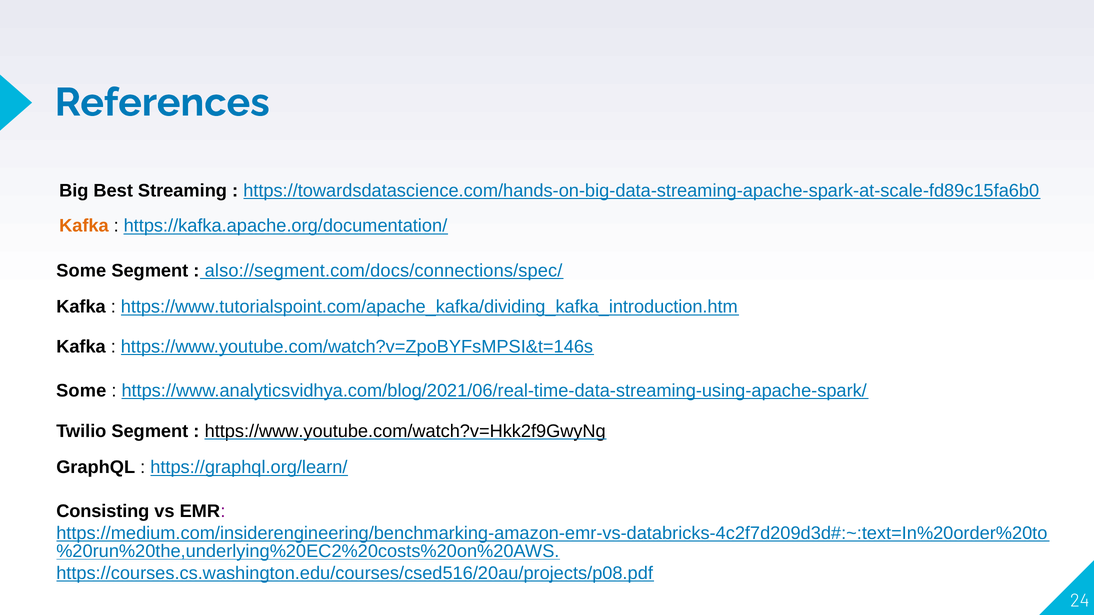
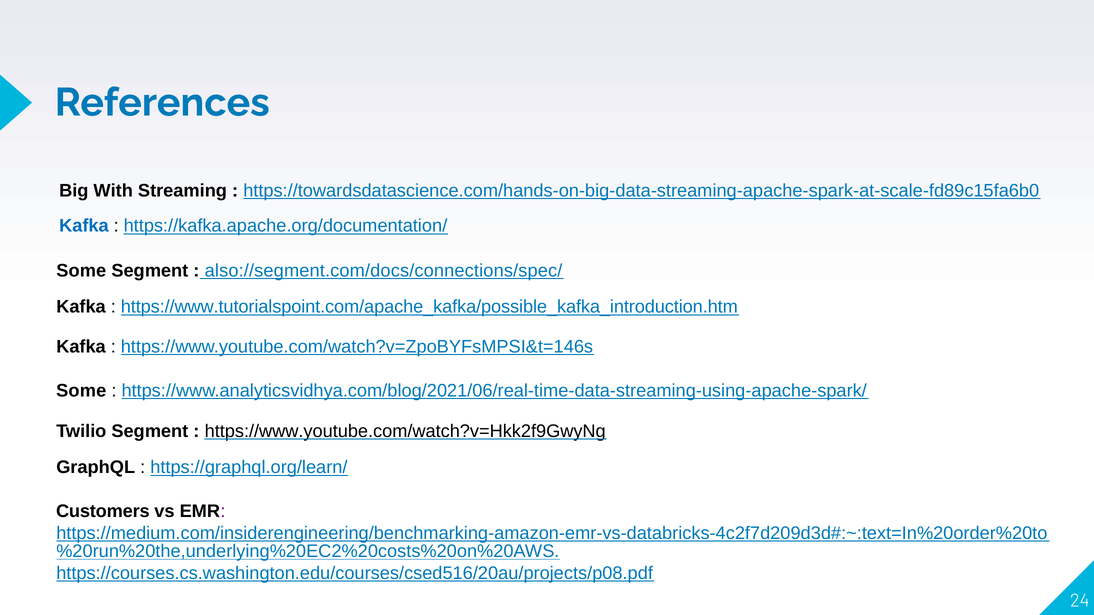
Best: Best -> With (113, 191)
Kafka colour: orange -> blue (84, 226)
https://www.tutorialspoint.com/apache_kafka/dividing_kafka_introduction.htm: https://www.tutorialspoint.com/apache_kafka/dividing_kafka_introduction.htm -> https://www.tutorialspoint.com/apache_kafka/possible_kafka_introduction.htm (429, 307)
Consisting: Consisting -> Customers (103, 512)
